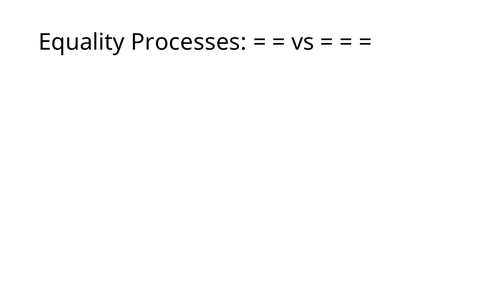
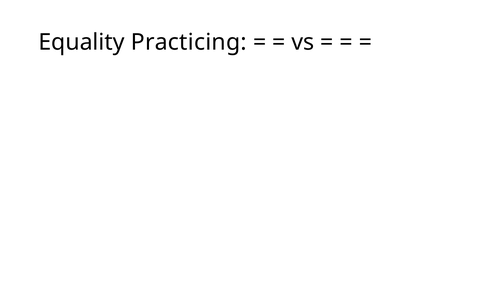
Processes: Processes -> Practicing (189, 42)
